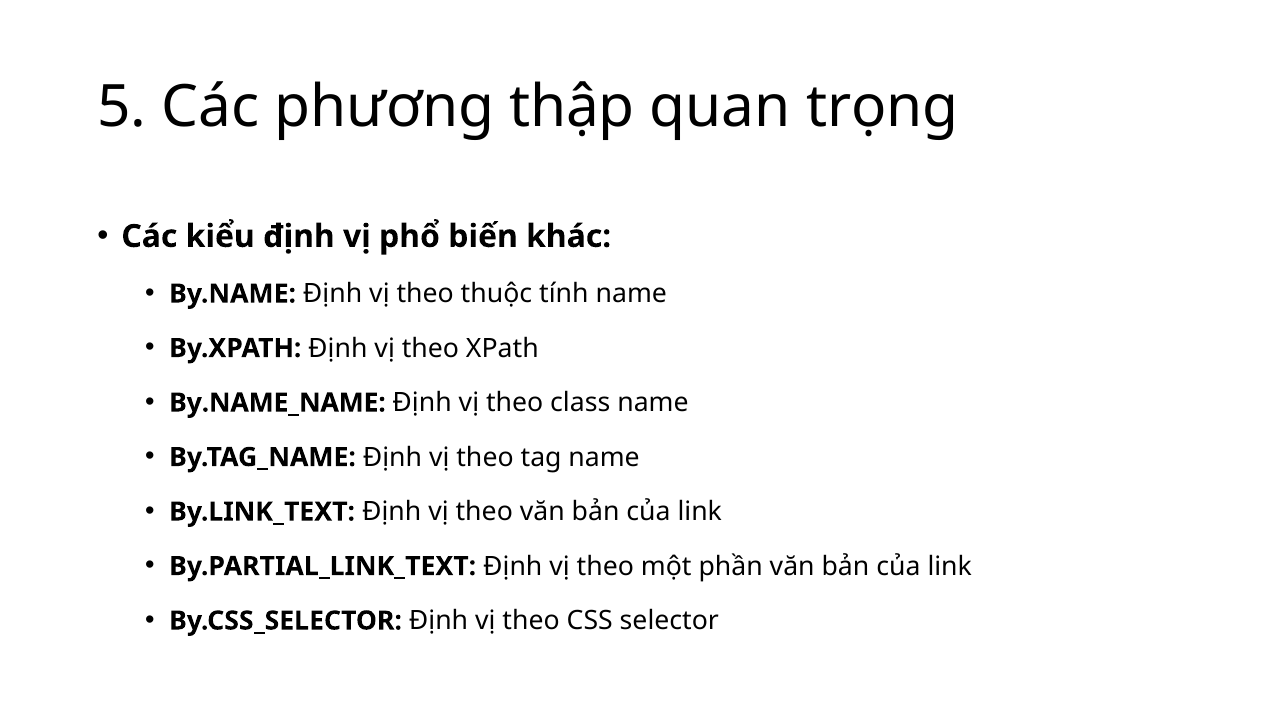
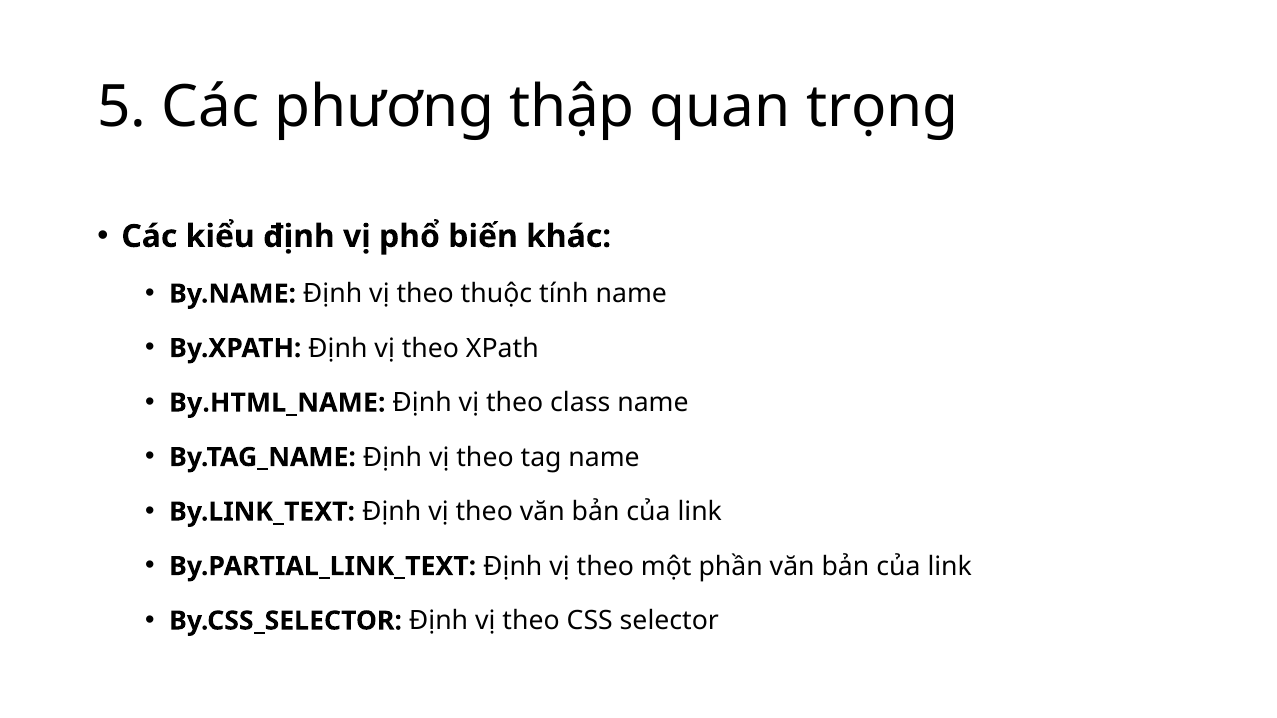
By.NAME_NAME: By.NAME_NAME -> By.HTML_NAME (277, 403)
